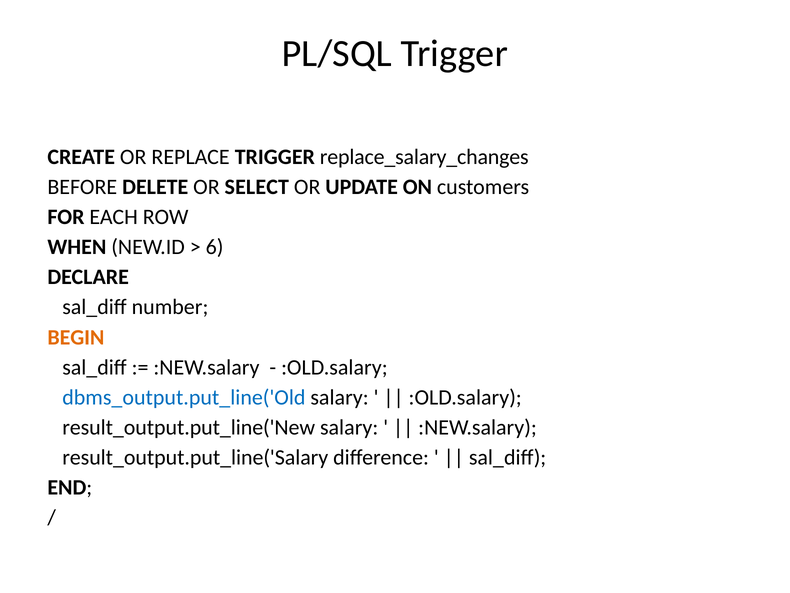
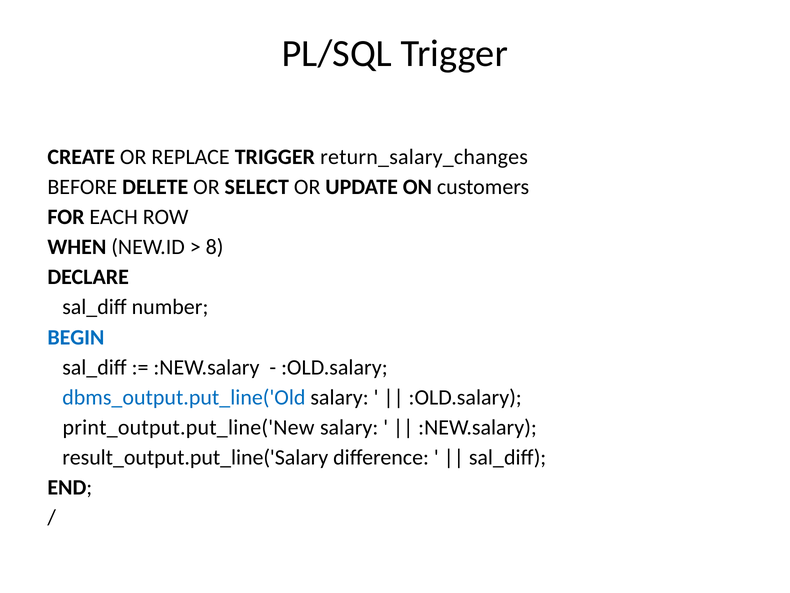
replace_salary_changes: replace_salary_changes -> return_salary_changes (424, 157)
6: 6 -> 8 (215, 247)
BEGIN colour: orange -> blue (76, 337)
result_output.put_line('New: result_output.put_line('New -> print_output.put_line('New (189, 427)
